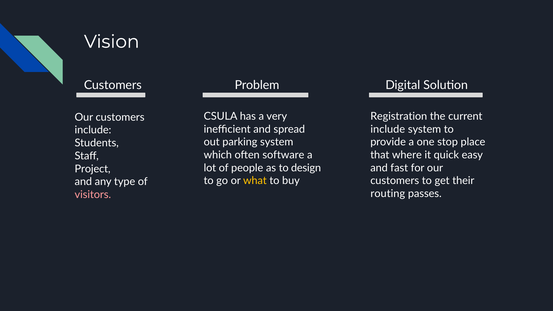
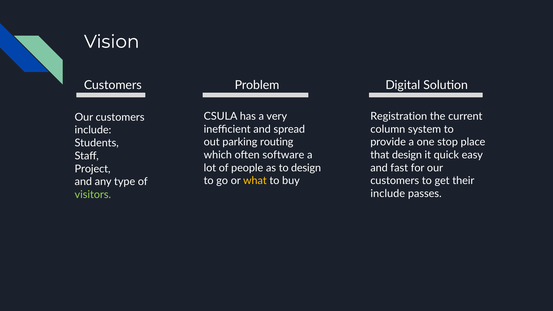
include: include -> column (388, 129)
parking system: system -> routing (277, 142)
that where: where -> design (407, 155)
routing: routing -> include (388, 194)
visitors colour: pink -> light green (93, 195)
